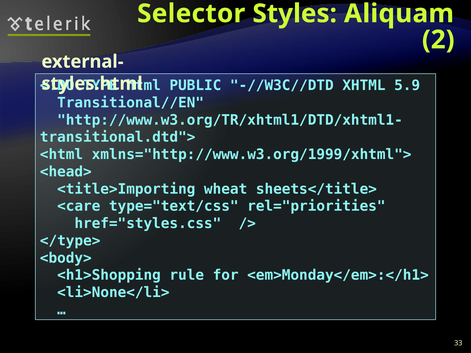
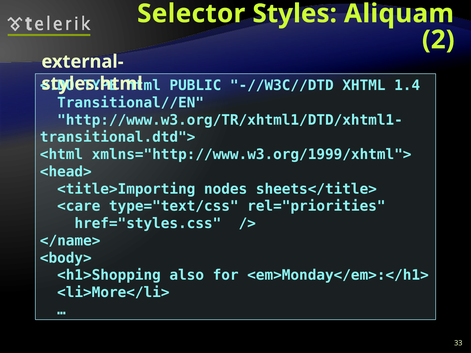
5.9: 5.9 -> 1.4 (407, 86)
wheat: wheat -> nodes (226, 189)
</type>: </type> -> </name> (70, 241)
rule: rule -> also (187, 275)
<li>None</li>: <li>None</li> -> <li>More</li> (113, 293)
